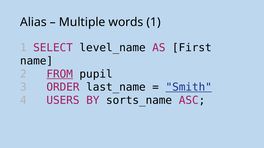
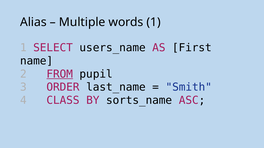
level_name: level_name -> users_name (113, 48)
Smith underline: present -> none (189, 87)
USERS: USERS -> CLASS (63, 101)
